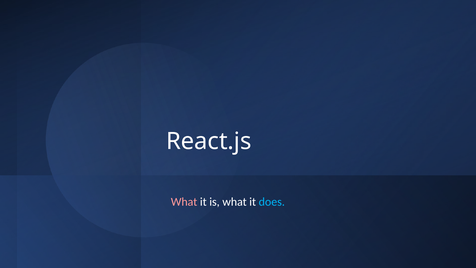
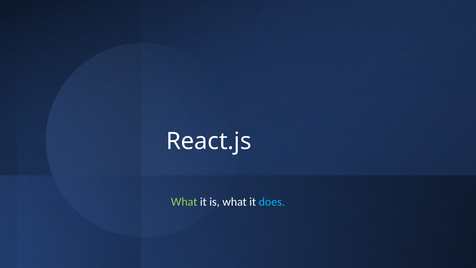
What colour: pink -> light green (184, 202)
